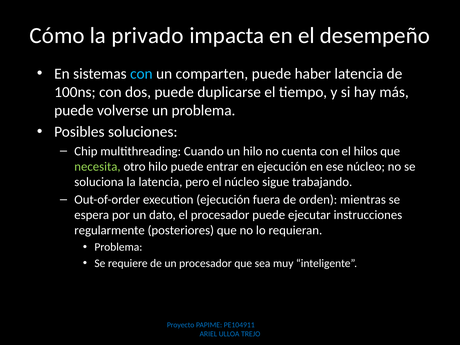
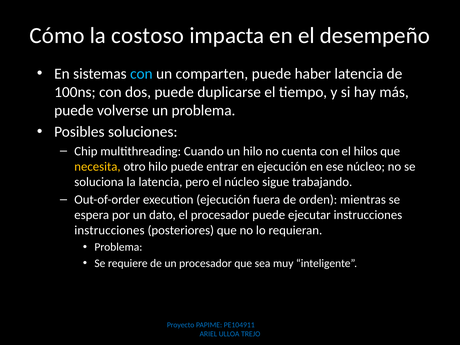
privado: privado -> costoso (148, 35)
necesita colour: light green -> yellow (97, 167)
regularmente: regularmente -> instrucciones (109, 230)
